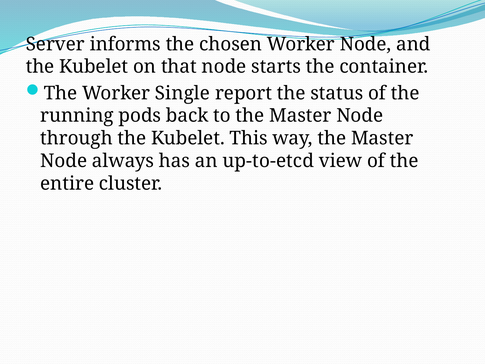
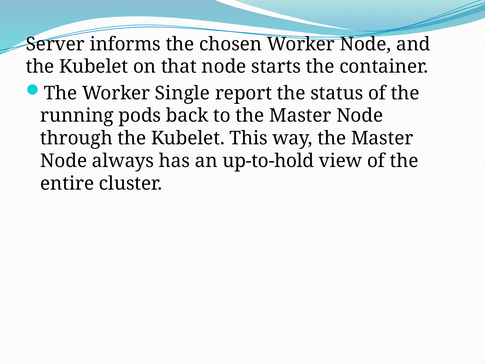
up-to-etcd: up-to-etcd -> up-to-hold (268, 161)
